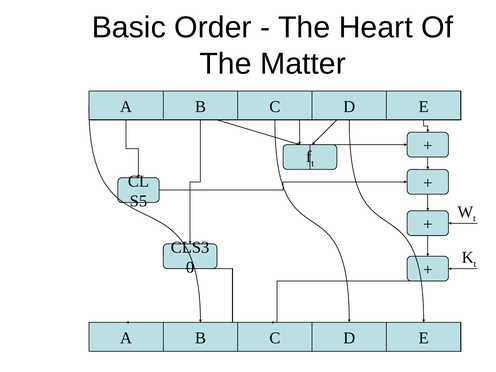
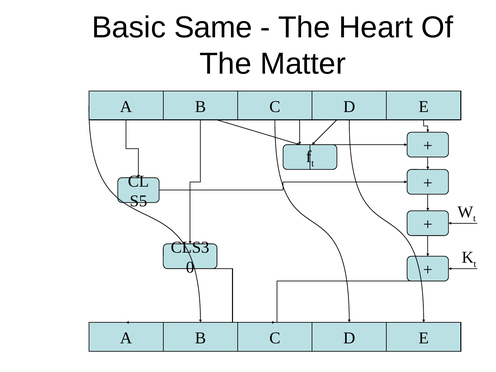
Order: Order -> Same (213, 27)
